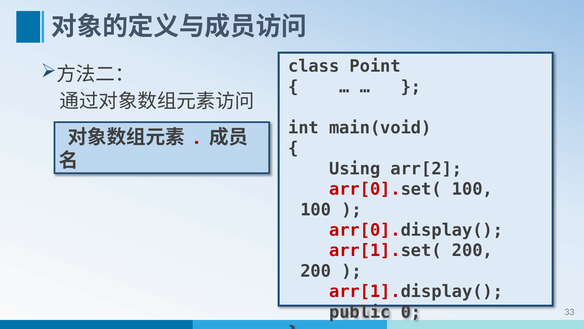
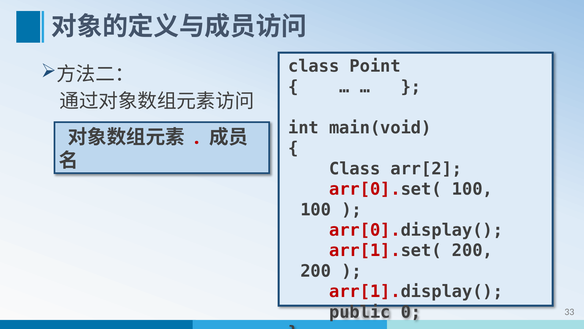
Using: Using -> Class (355, 169)
